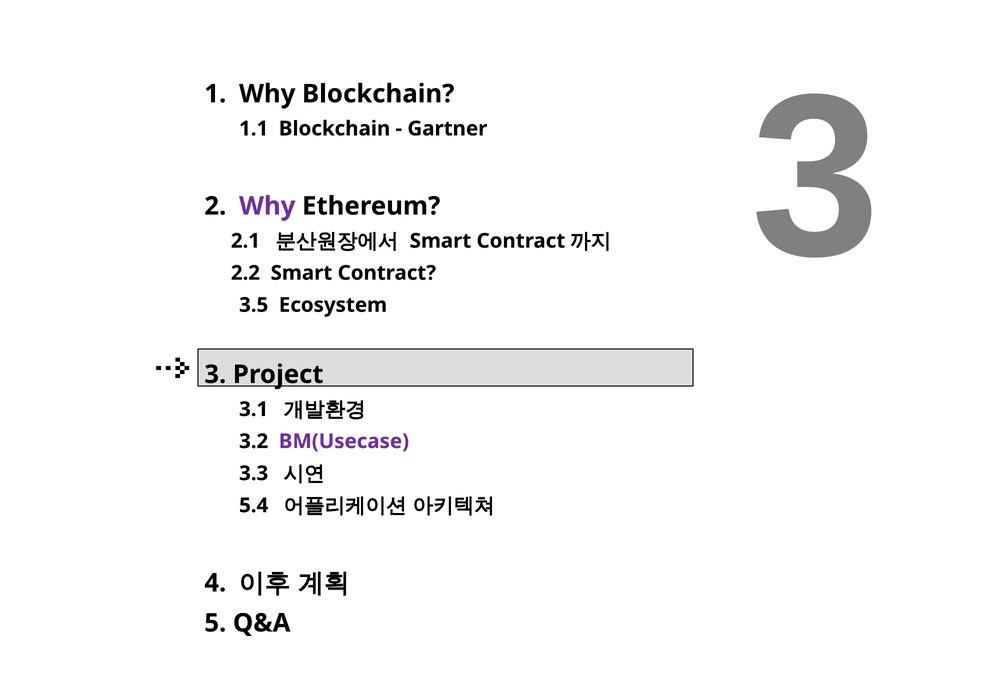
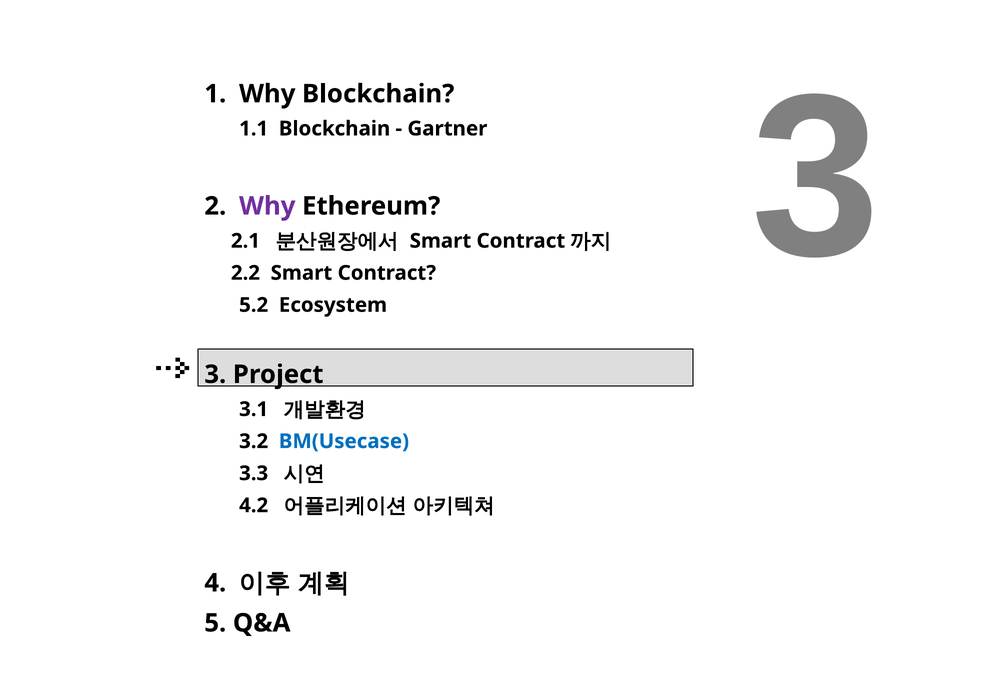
3.5: 3.5 -> 5.2 (254, 305)
BM(Usecase colour: purple -> blue (344, 442)
5.4: 5.4 -> 4.2 (254, 506)
